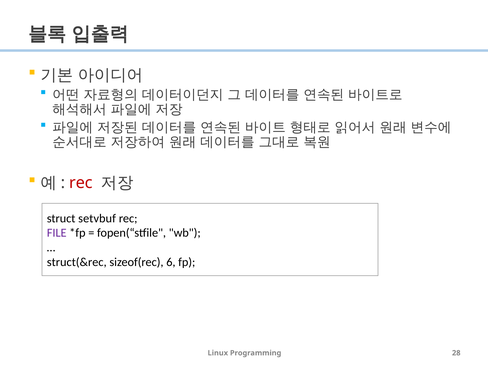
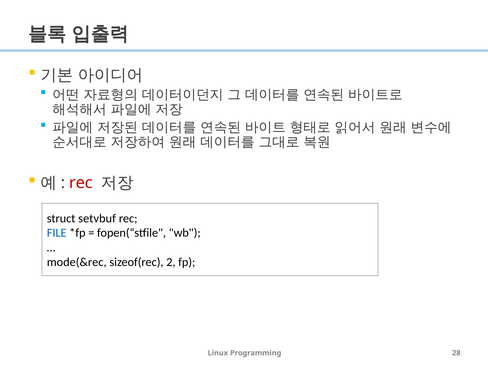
FILE colour: purple -> blue (57, 233)
struct(&rec: struct(&rec -> mode(&rec (77, 262)
6: 6 -> 2 (171, 262)
